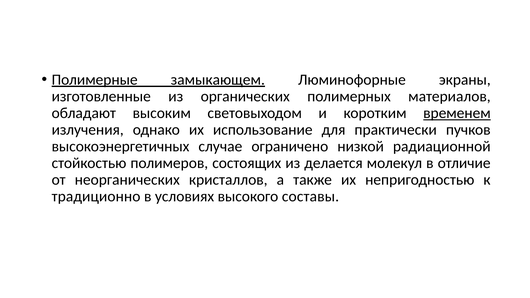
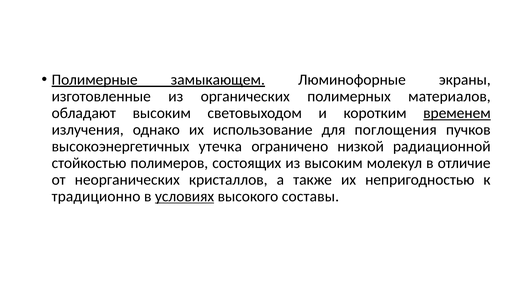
практически: практически -> поглощения (396, 130)
случае: случае -> утечка (220, 146)
из делается: делается -> высоким (333, 163)
условиях underline: none -> present (185, 196)
